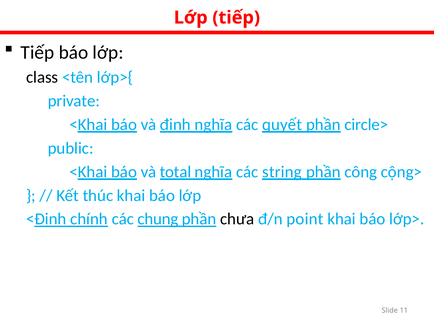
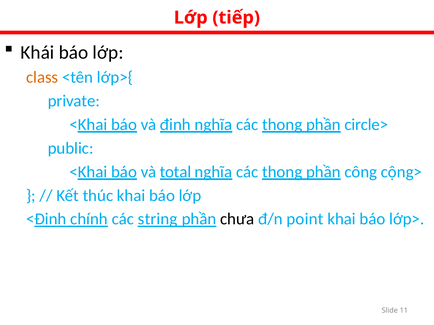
Tiếp: Tiếp -> Khái (38, 53)
class colour: black -> orange (42, 78)
định nghĩa các quyết: quyết -> thong (282, 125)
string: string -> thong (282, 172)
chung: chung -> string (158, 219)
